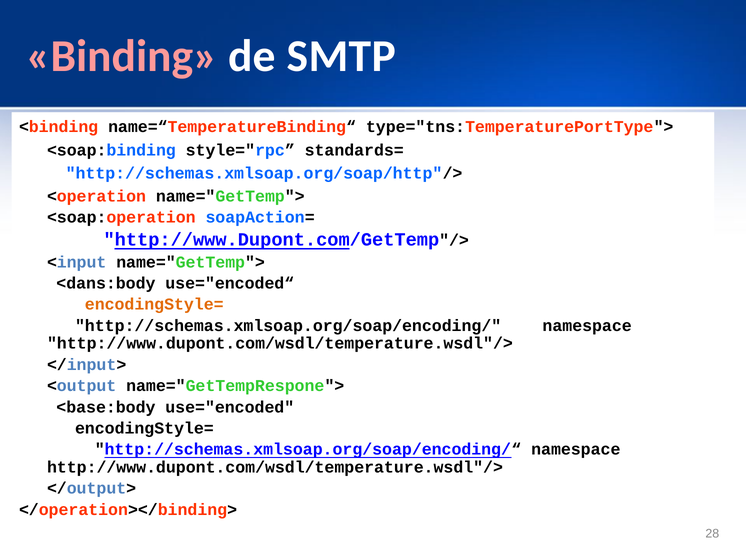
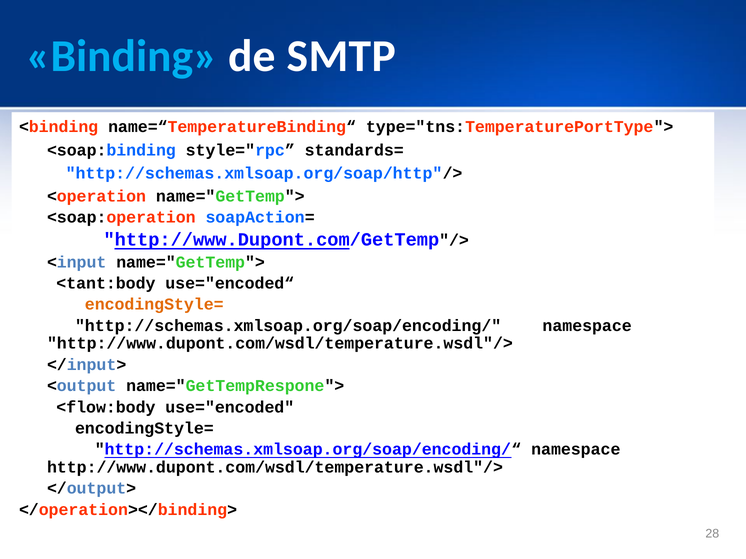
Binding colour: pink -> light blue (122, 56)
<dans:body: <dans:body -> <tant:body (106, 284)
<base:body: <base:body -> <flow:body (106, 407)
